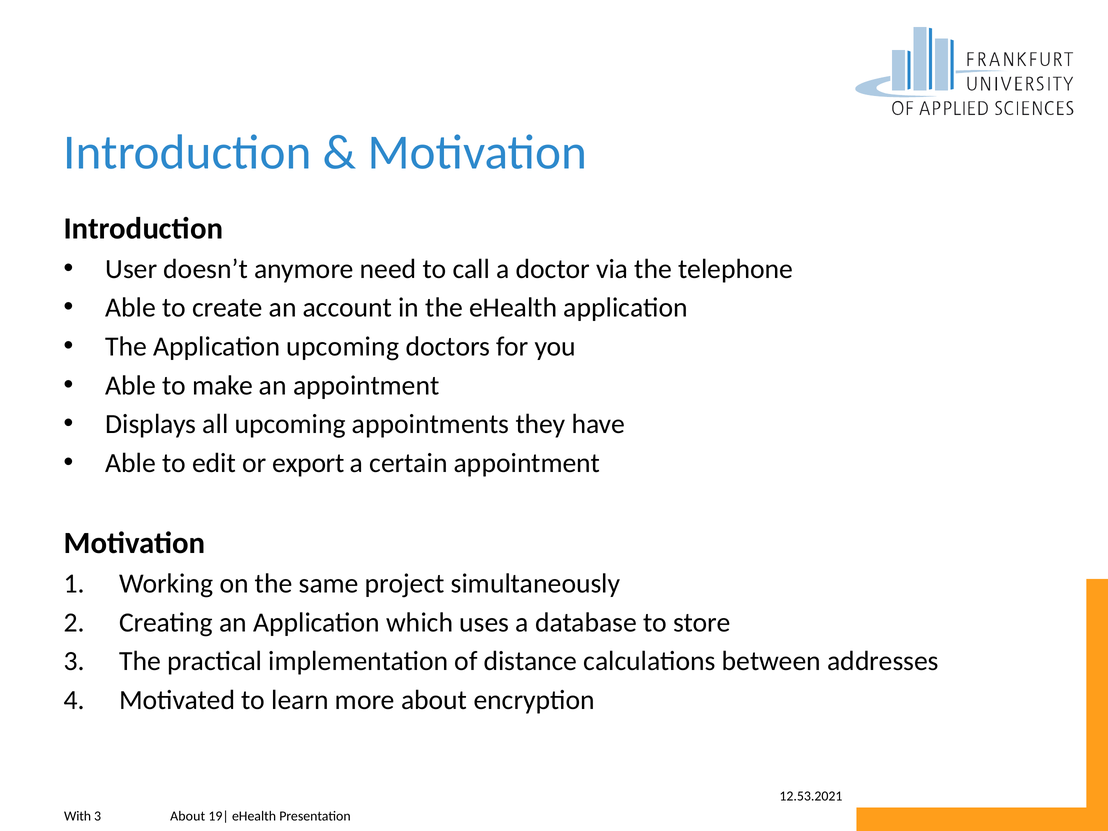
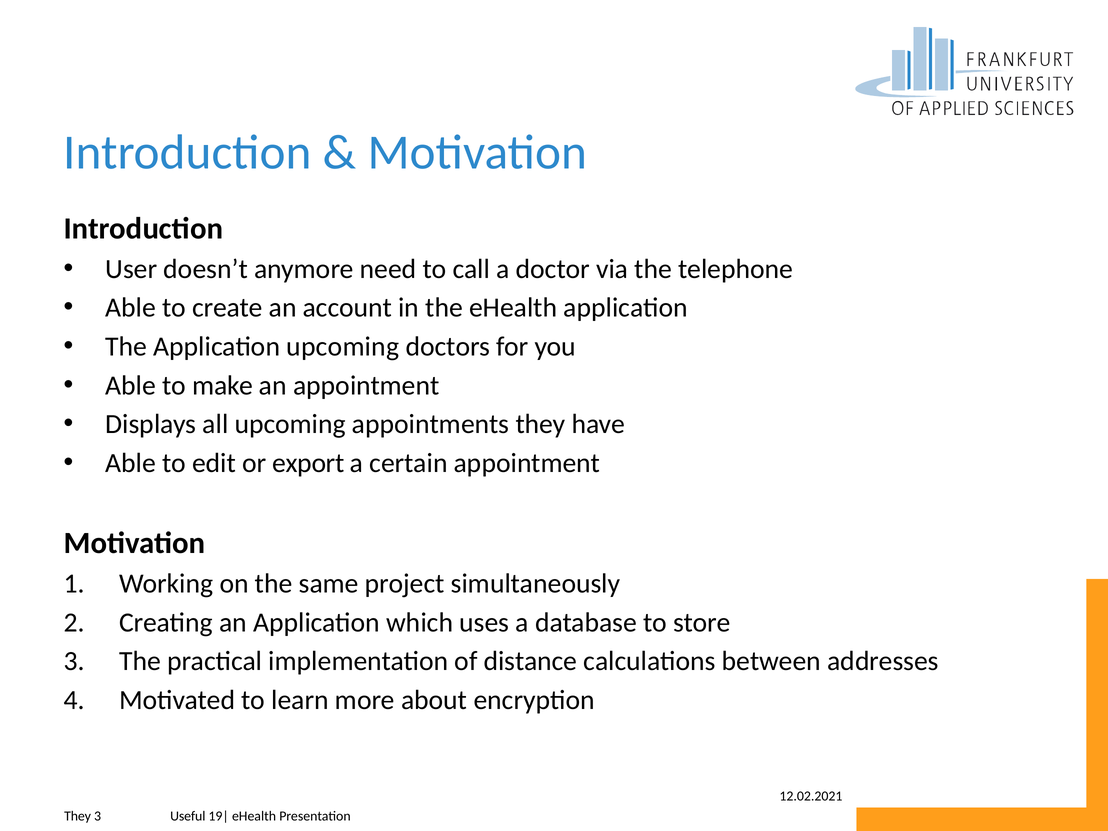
12.53.2021: 12.53.2021 -> 12.02.2021 (811, 796)
With: With -> They (78, 816)
3 About: About -> Useful (188, 816)
